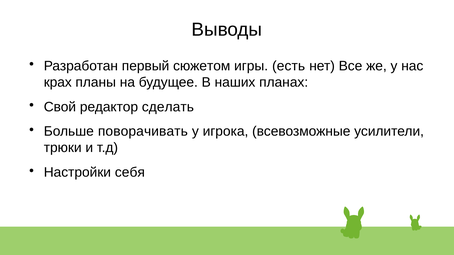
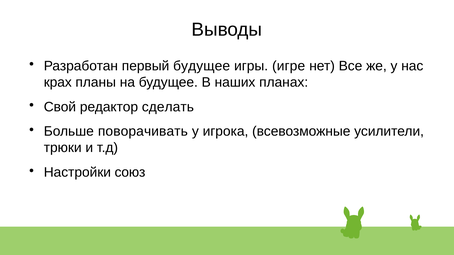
первый сюжетом: сюжетом -> будущее (202, 66)
есть: есть -> игре (289, 66)
себя: себя -> союз (130, 173)
